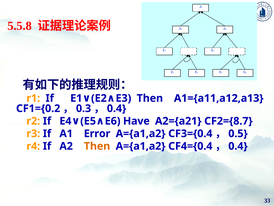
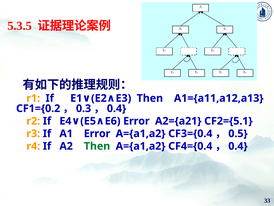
5.5.8: 5.5.8 -> 5.3.5 (20, 26)
E6 Have: Have -> Error (136, 121)
CF2={8.7: CF2={8.7 -> CF2={5.1 (228, 121)
Then colour: orange -> green (97, 146)
